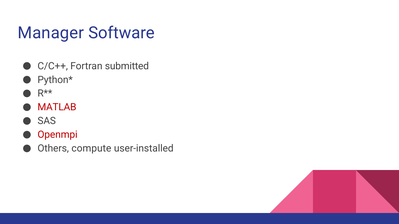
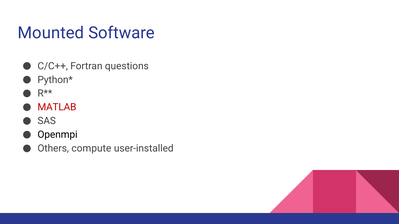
Manager: Manager -> Mounted (51, 33)
submitted: submitted -> questions (127, 66)
Openmpi colour: red -> black (58, 135)
